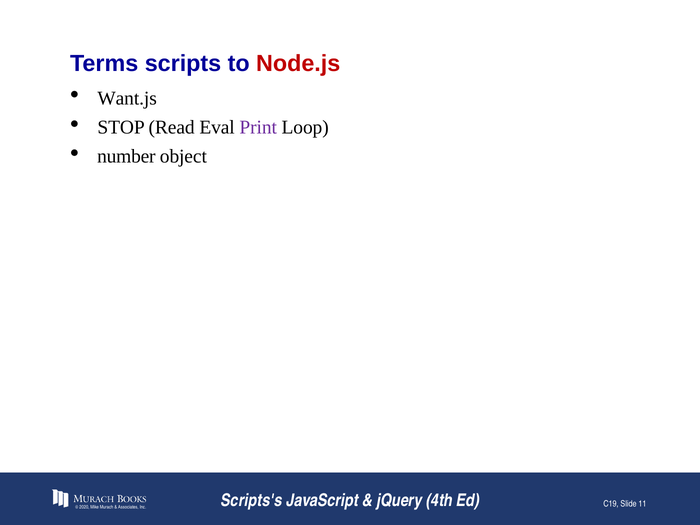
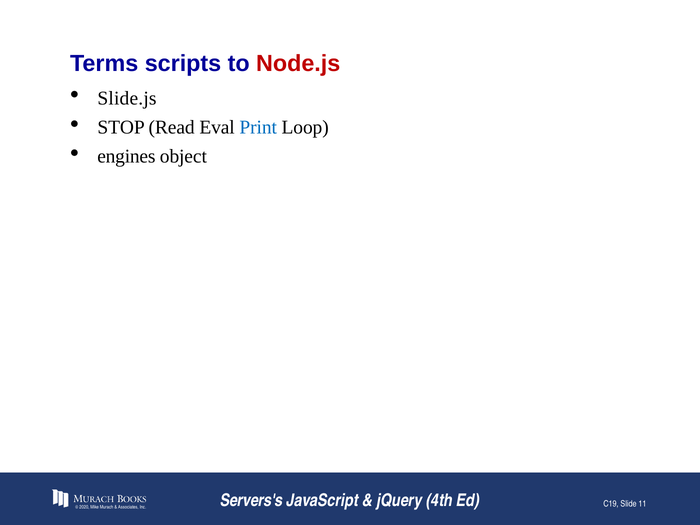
Want.js: Want.js -> Slide.js (127, 98)
Print colour: purple -> blue (258, 127)
number: number -> engines (126, 157)
Scripts's: Scripts's -> Servers's (252, 501)
